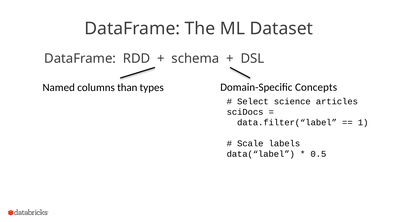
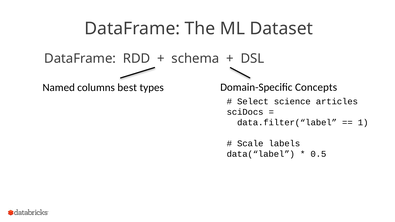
than: than -> best (127, 87)
